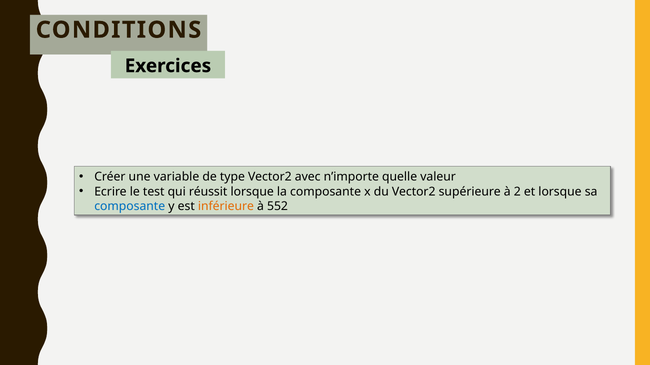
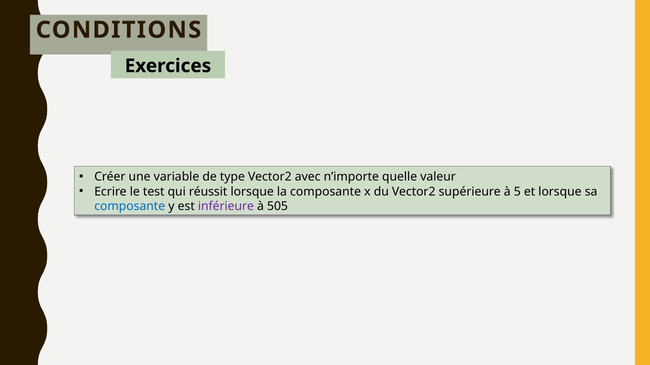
2: 2 -> 5 (517, 192)
inférieure colour: orange -> purple (226, 206)
552: 552 -> 505 (277, 206)
